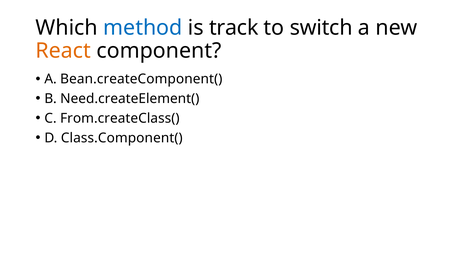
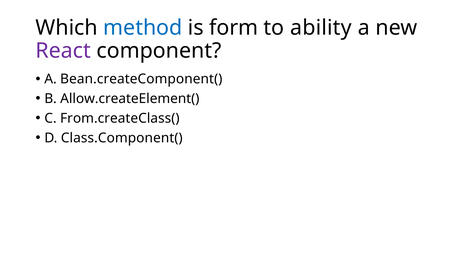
track: track -> form (234, 28)
switch: switch -> ability (321, 28)
React colour: orange -> purple (63, 51)
Need.createElement(: Need.createElement( -> Allow.createElement( (130, 99)
